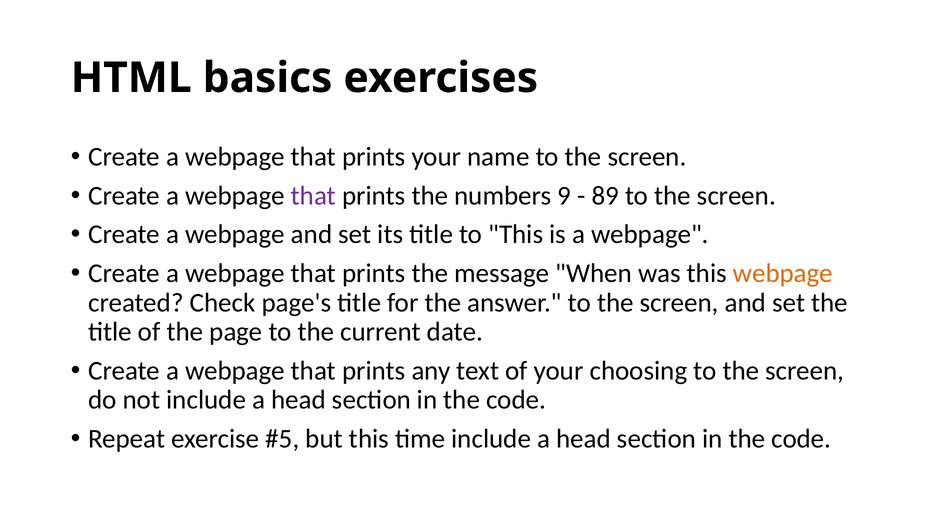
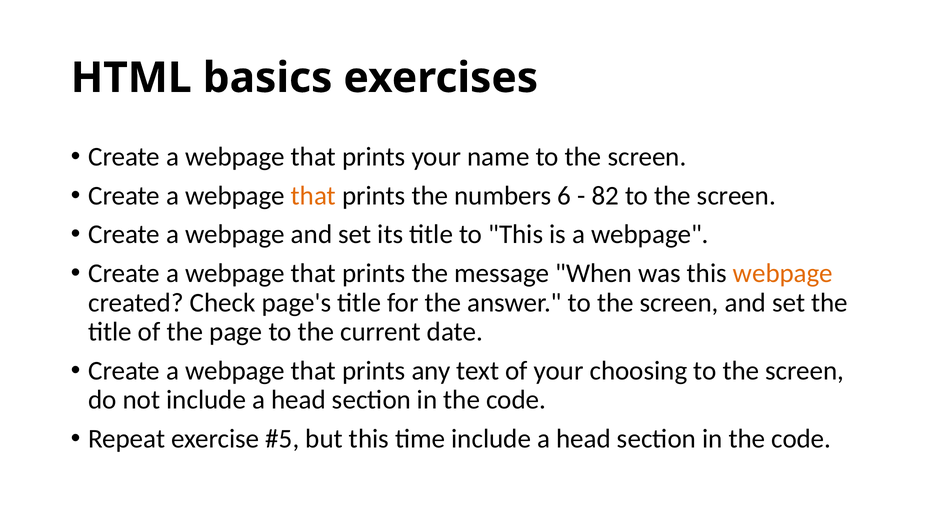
that colour: purple -> orange (313, 196)
9: 9 -> 6 (564, 196)
89: 89 -> 82 (605, 196)
